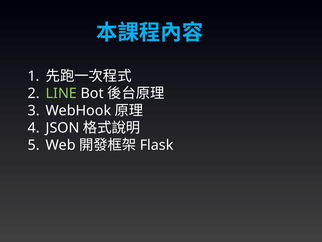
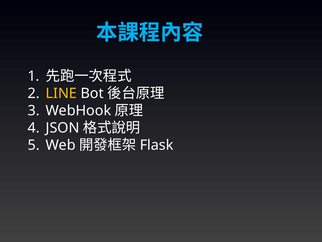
LINE colour: light green -> yellow (61, 93)
